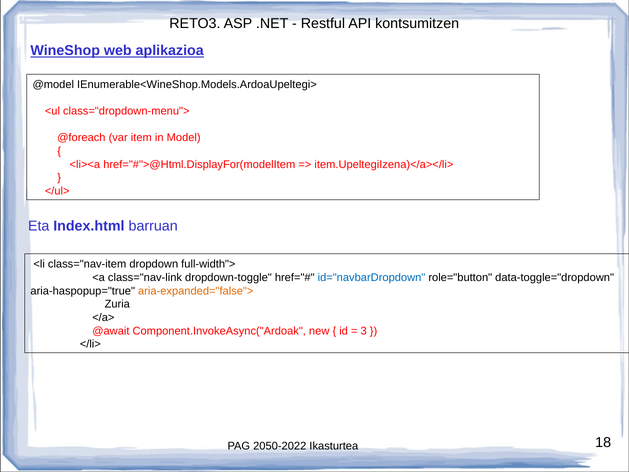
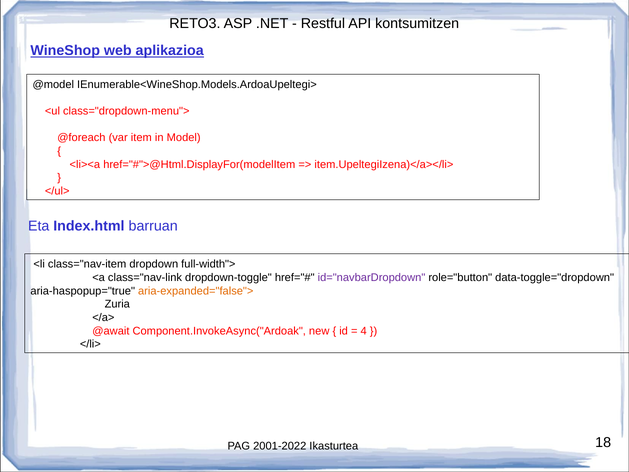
id="navbarDropdown colour: blue -> purple (371, 277)
3: 3 -> 4 (364, 331)
2050-2022: 2050-2022 -> 2001-2022 (280, 446)
